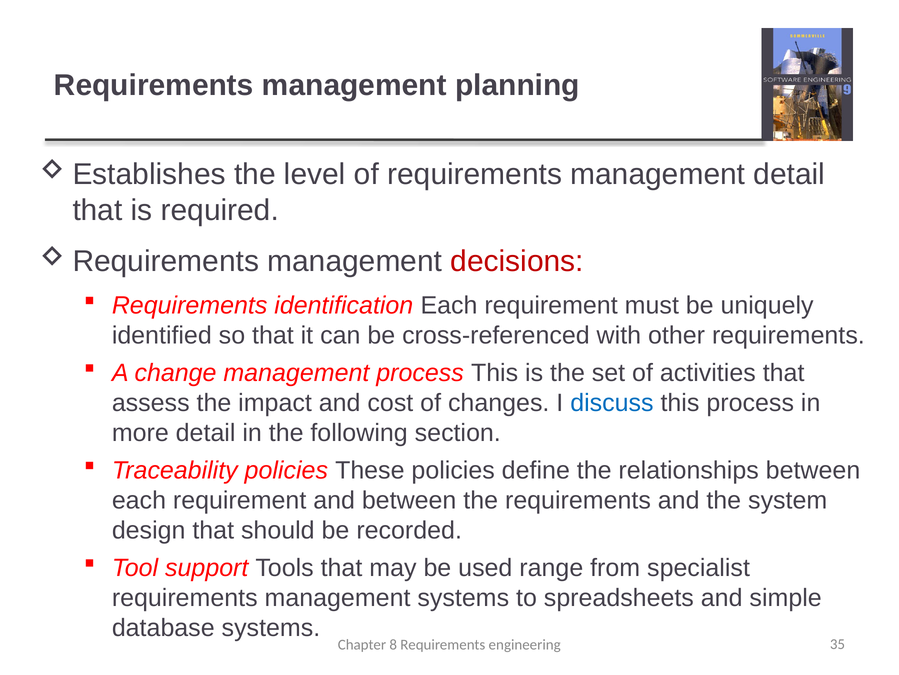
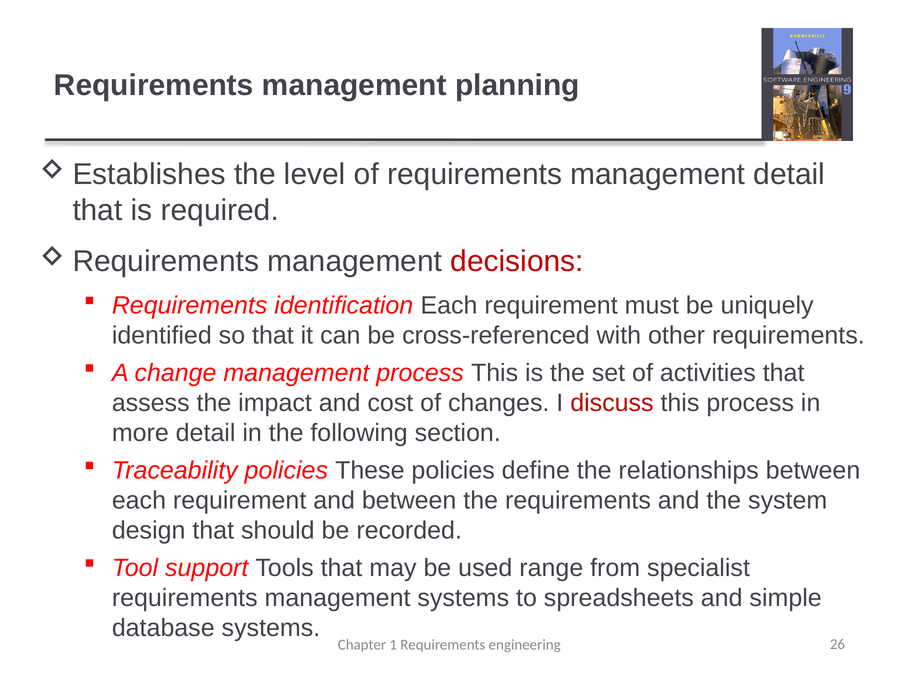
discuss colour: blue -> red (612, 403)
8: 8 -> 1 (393, 644)
35: 35 -> 26 (837, 644)
